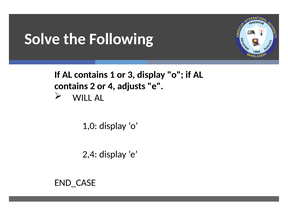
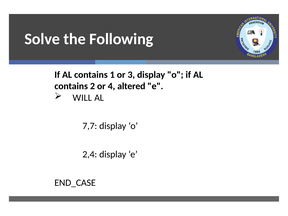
adjusts: adjusts -> altered (131, 86)
1,0: 1,0 -> 7,7 (90, 126)
